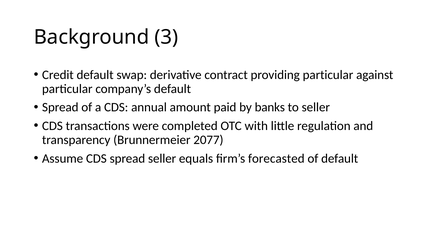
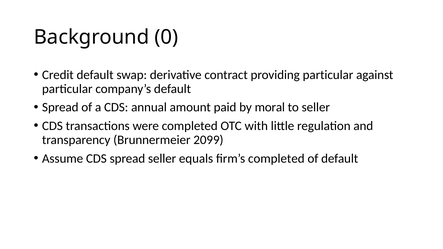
3: 3 -> 0 (166, 37)
banks: banks -> moral (270, 107)
2077: 2077 -> 2099 (208, 140)
firm’s forecasted: forecasted -> completed (276, 159)
